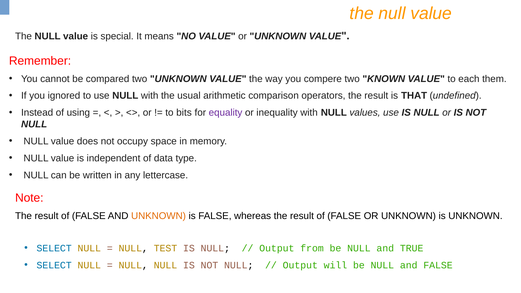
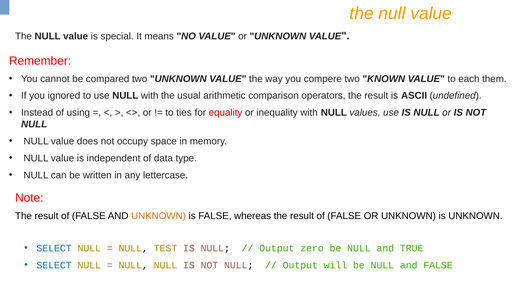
THAT: THAT -> ASCII (414, 96)
bits: bits -> ties (184, 113)
equality colour: purple -> red (226, 113)
from: from -> zero (312, 248)
